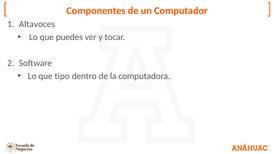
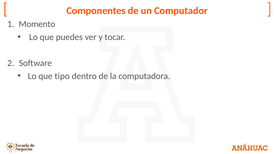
Altavoces: Altavoces -> Momento (37, 24)
